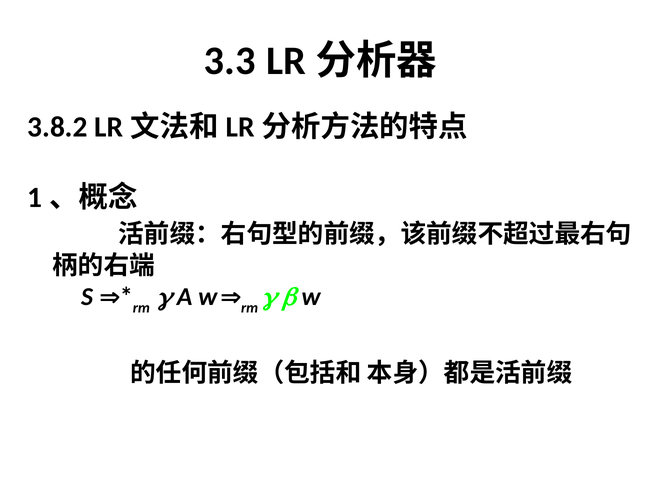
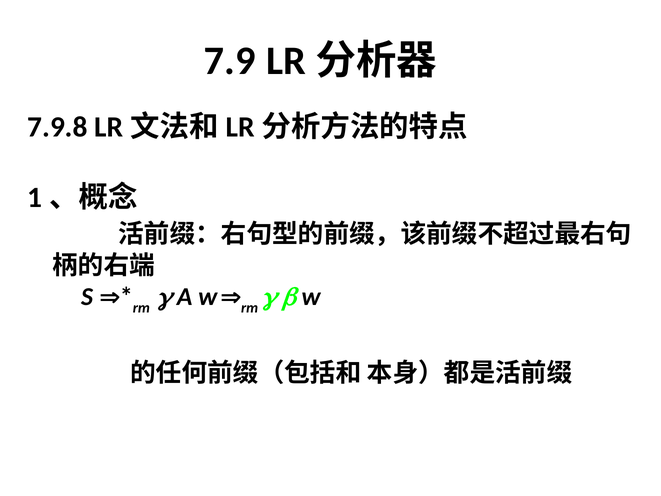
3.3: 3.3 -> 7.9 (230, 61)
3.8.2: 3.8.2 -> 7.9.8 (58, 127)
